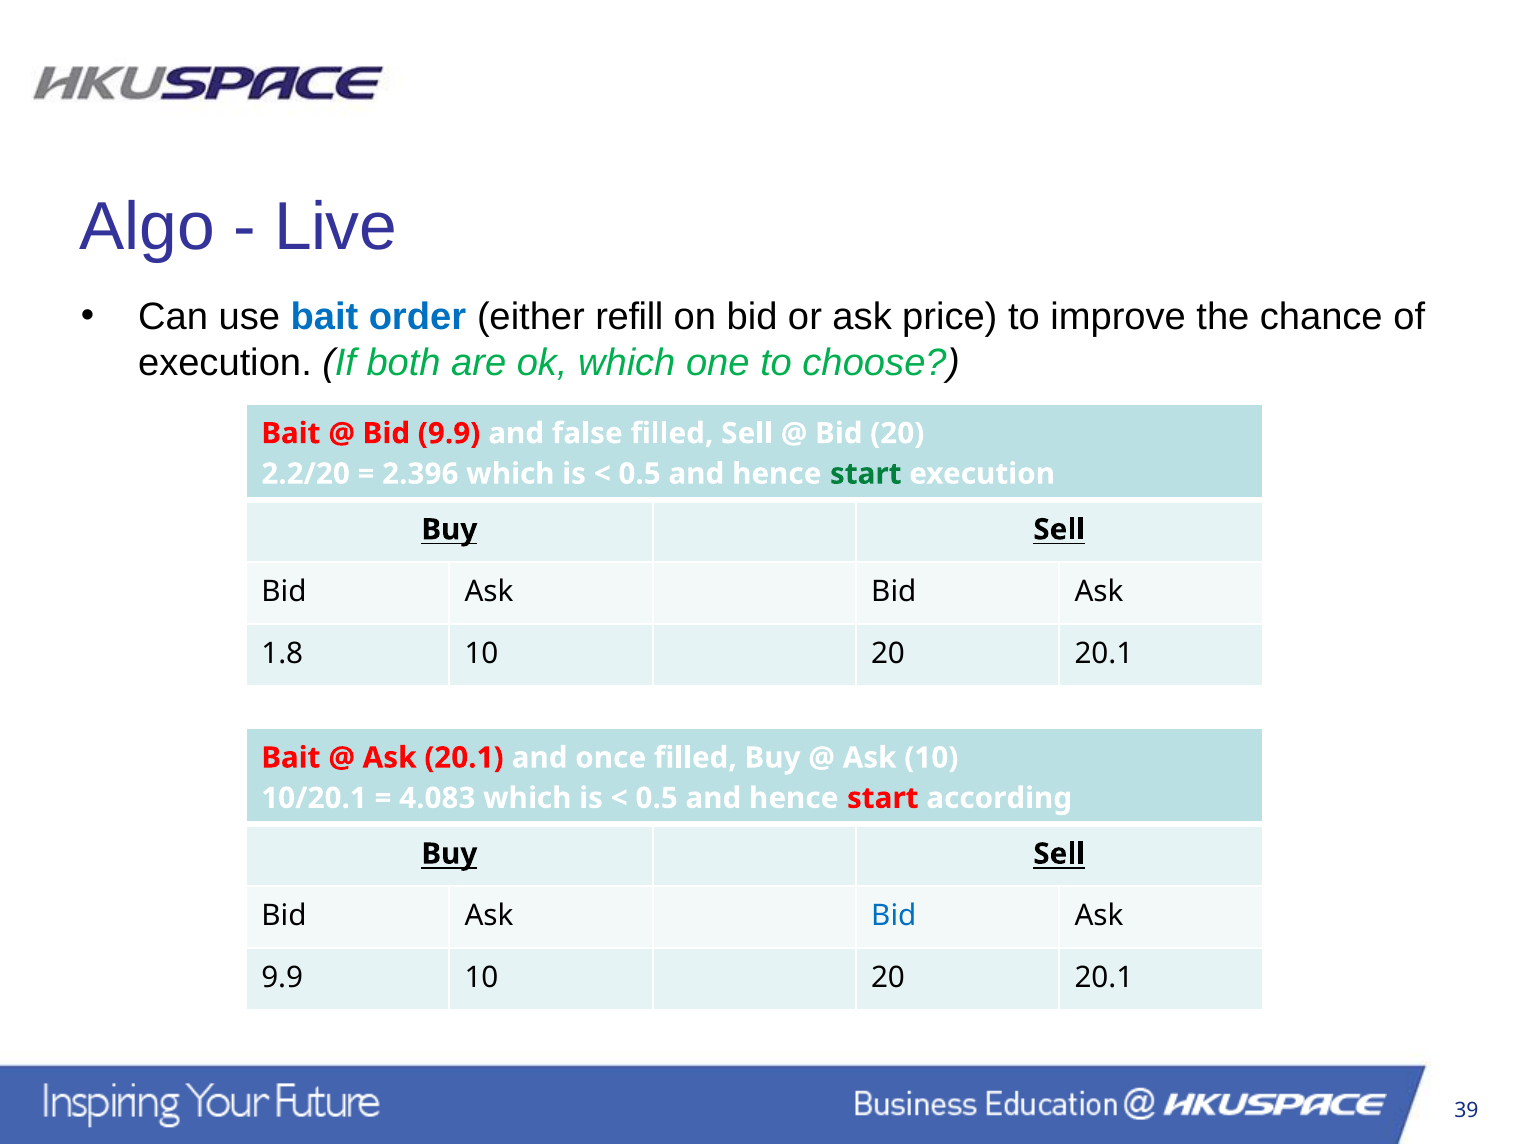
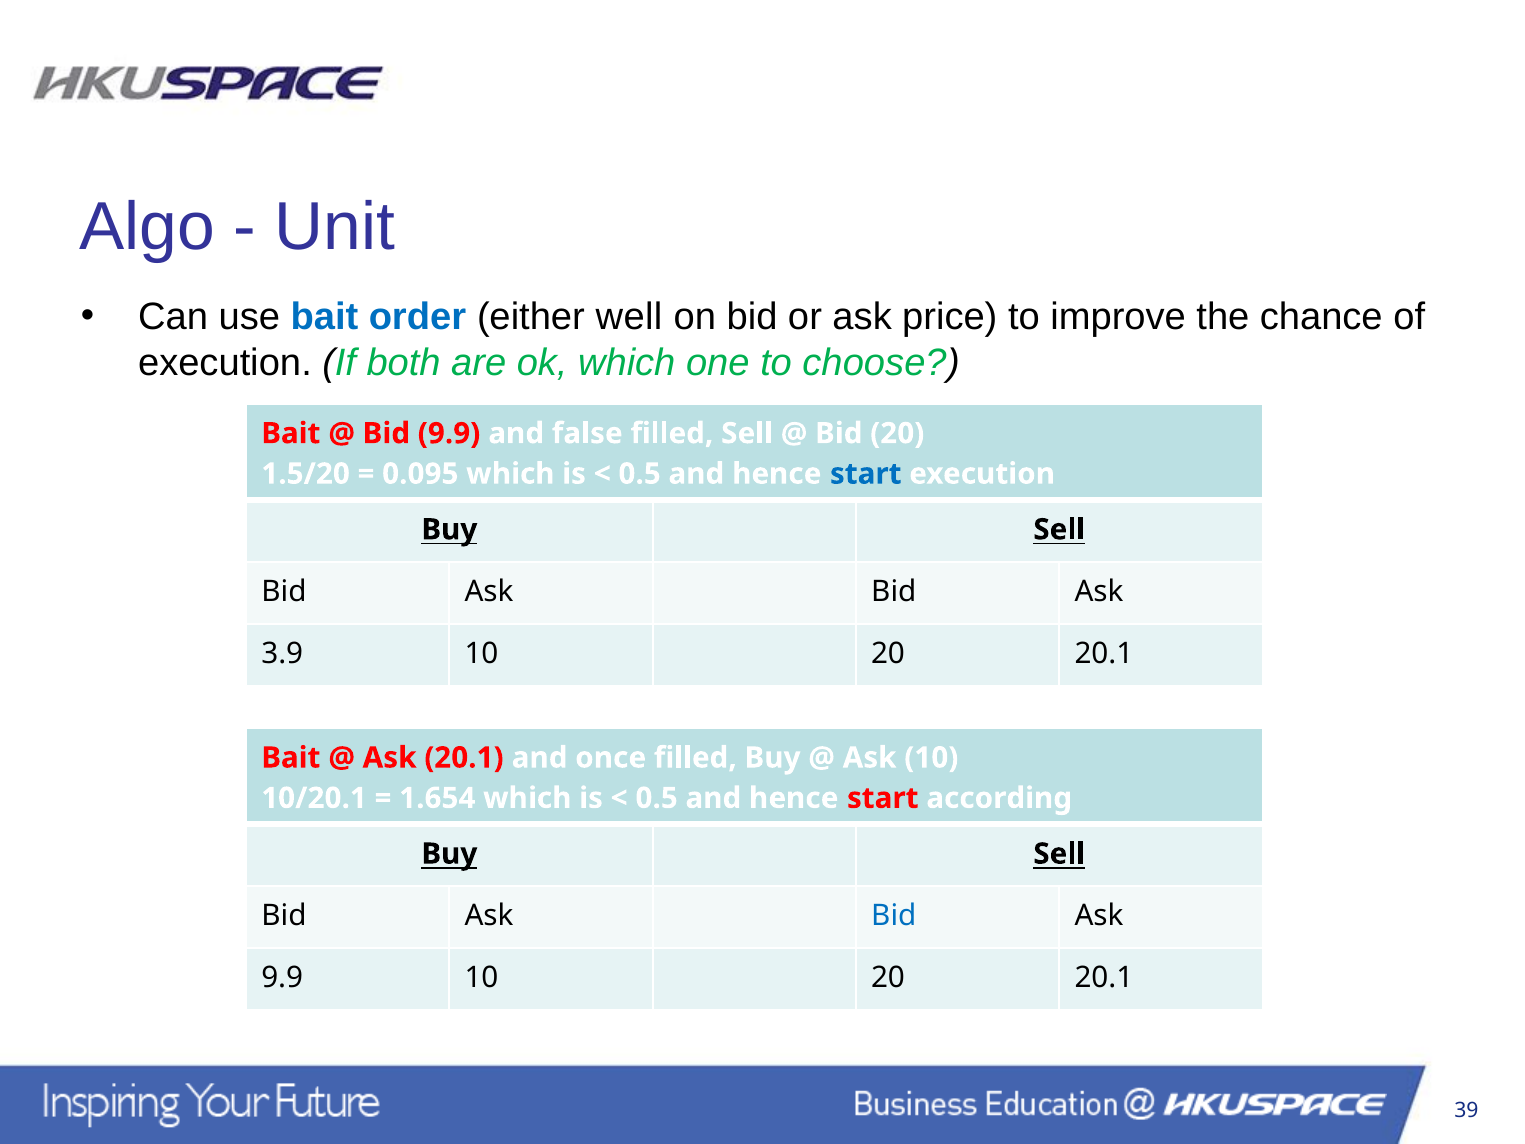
Live: Live -> Unit (335, 227)
refill: refill -> well (629, 317)
2.2/20: 2.2/20 -> 1.5/20 (306, 474)
2.396: 2.396 -> 0.095 (420, 474)
start colour: green -> blue (866, 474)
1.8: 1.8 -> 3.9 (282, 653)
4.083: 4.083 -> 1.654 (437, 798)
